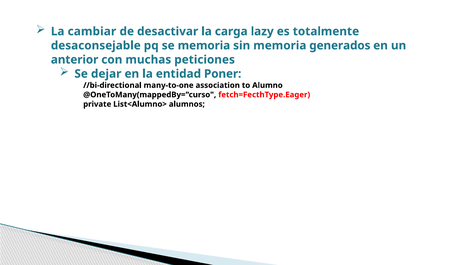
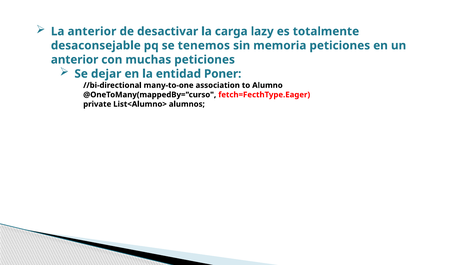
La cambiar: cambiar -> anterior (92, 31)
se memoria: memoria -> tenemos (204, 46)
memoria generados: generados -> peticiones (340, 46)
